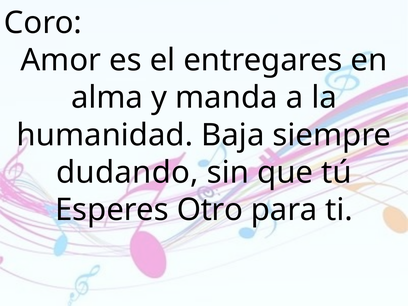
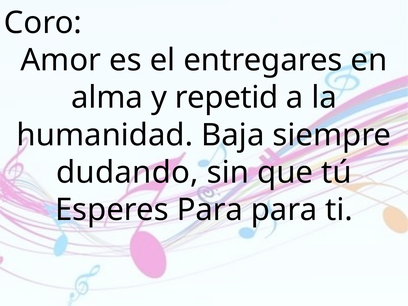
manda: manda -> repetid (227, 98)
Esperes Otro: Otro -> Para (210, 210)
